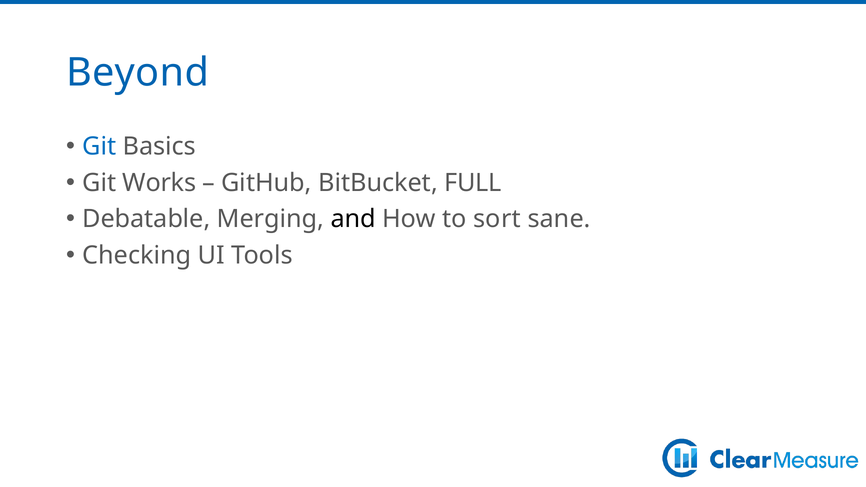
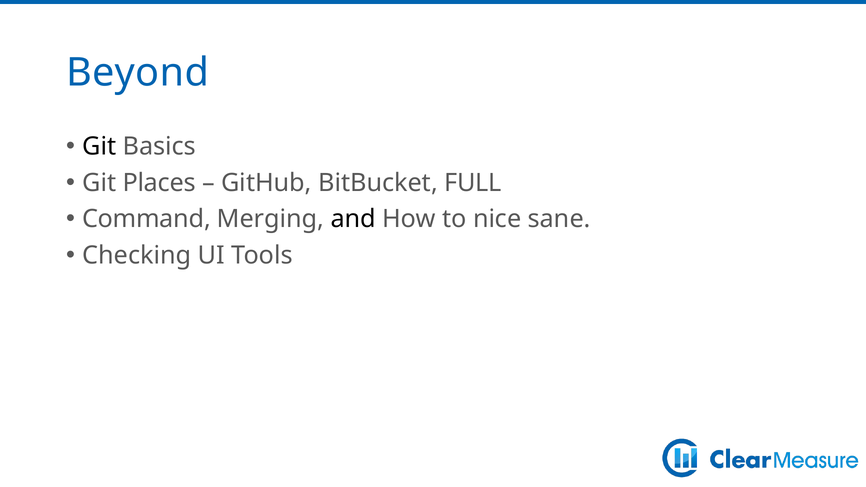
Git colour: blue -> black (99, 146)
Works: Works -> Places (159, 183)
Debatable: Debatable -> Command (146, 219)
sort: sort -> nice (497, 219)
